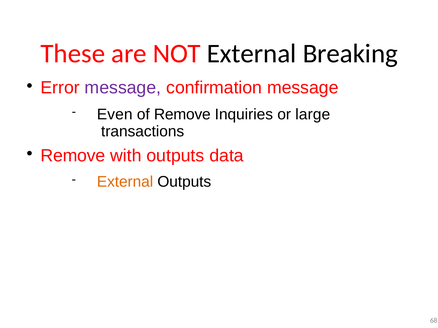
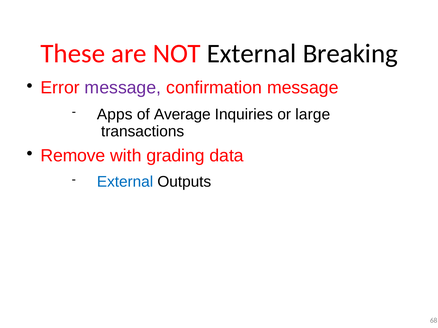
Even: Even -> Apps (115, 114)
of Remove: Remove -> Average (182, 114)
with outputs: outputs -> grading (176, 156)
External colour: orange -> blue (125, 182)
